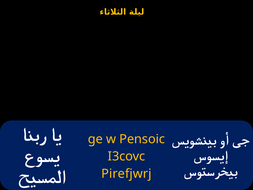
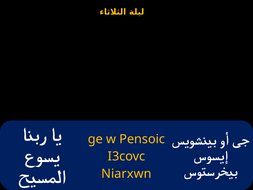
Pirefjwrj: Pirefjwrj -> Niarxwn (126, 173)
